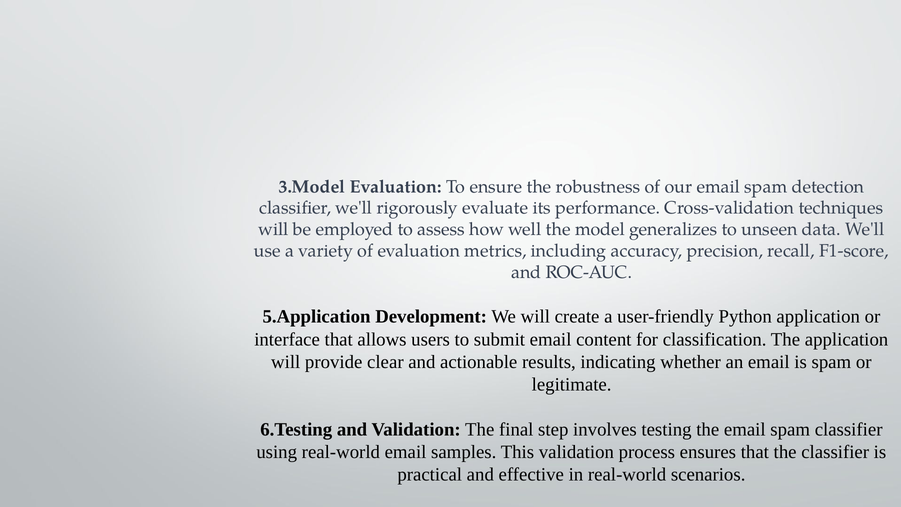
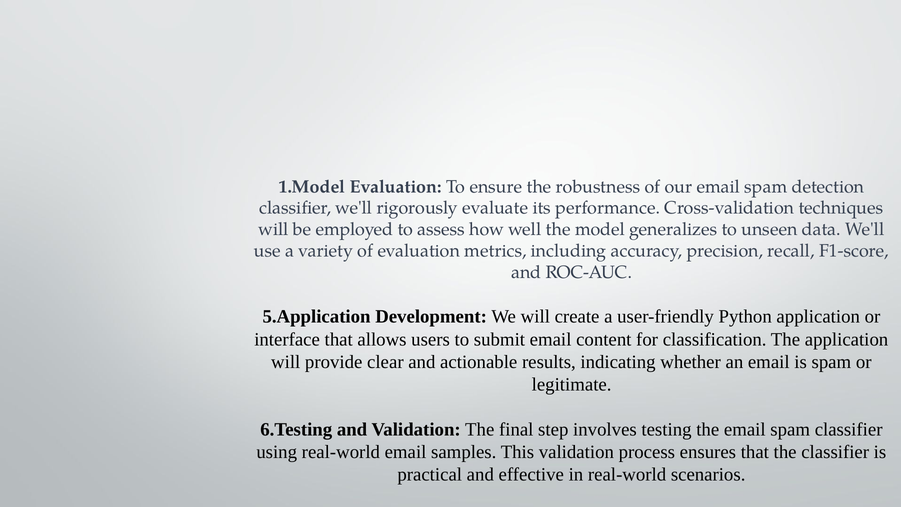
3.Model: 3.Model -> 1.Model (312, 187)
